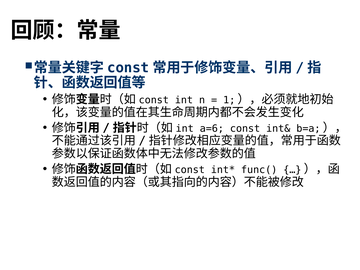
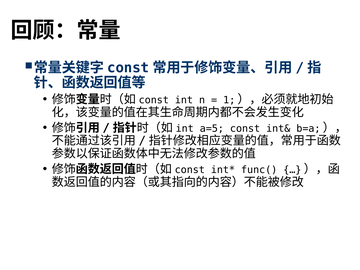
a=6: a=6 -> a=5 (212, 128)
